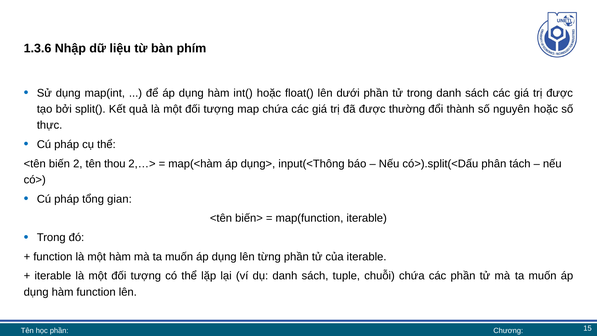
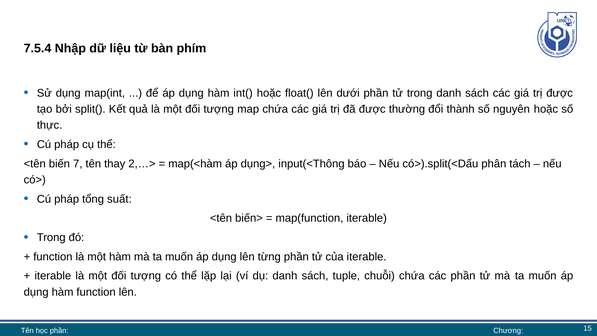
1.3.6: 1.3.6 -> 7.5.4 (38, 48)
2: 2 -> 7 (78, 164)
thou: thou -> thay (115, 164)
gian: gian -> suất (119, 199)
